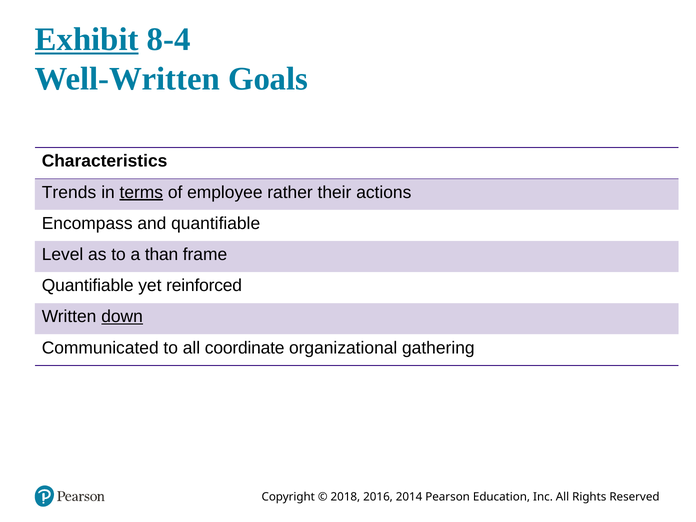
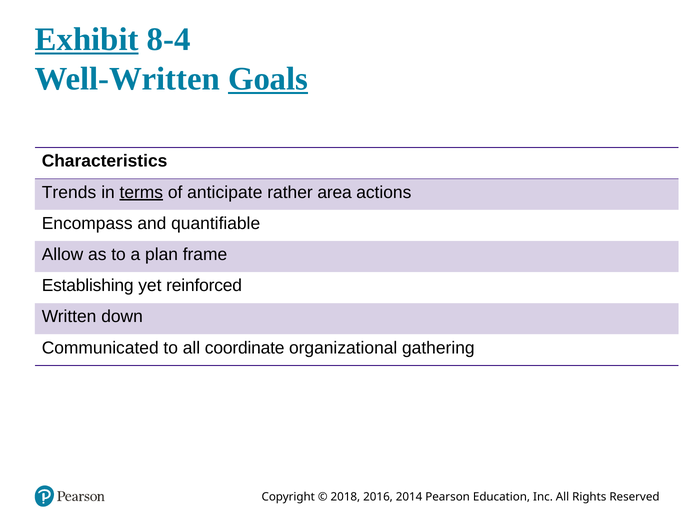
Goals underline: none -> present (268, 79)
employee: employee -> anticipate (225, 192)
their: their -> area (335, 192)
Level: Level -> Allow (63, 254)
than: than -> plan (162, 254)
Quantifiable: Quantifiable -> Establishing (88, 286)
down underline: present -> none (122, 317)
